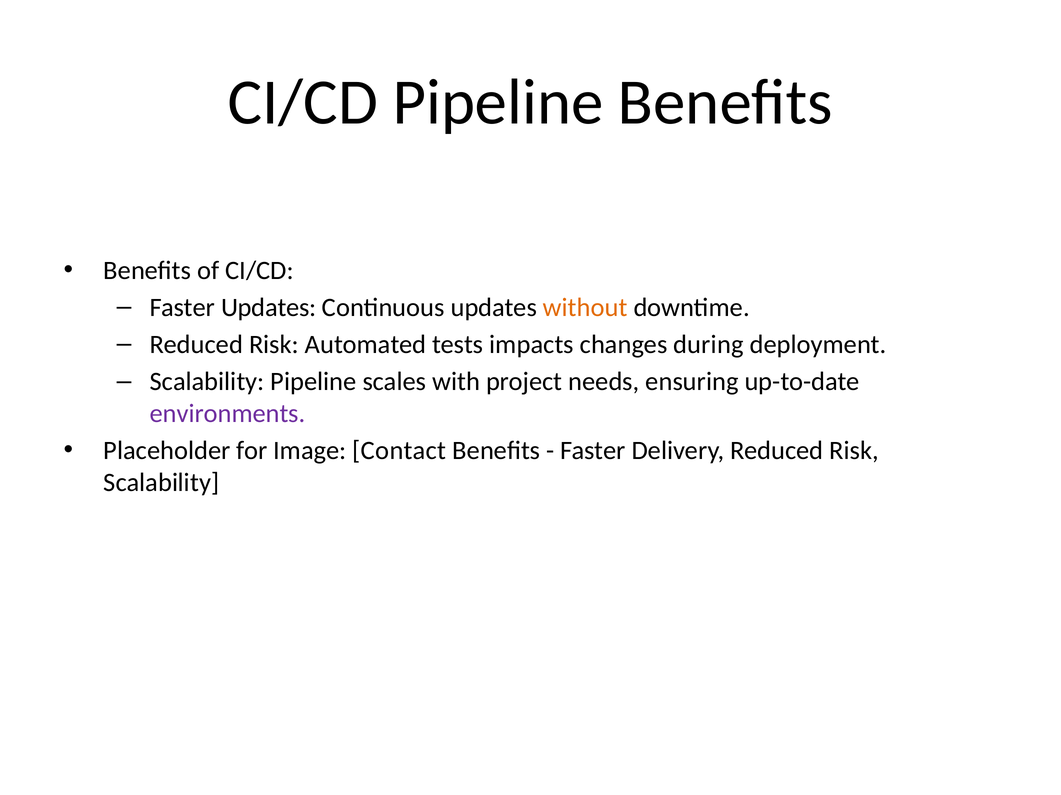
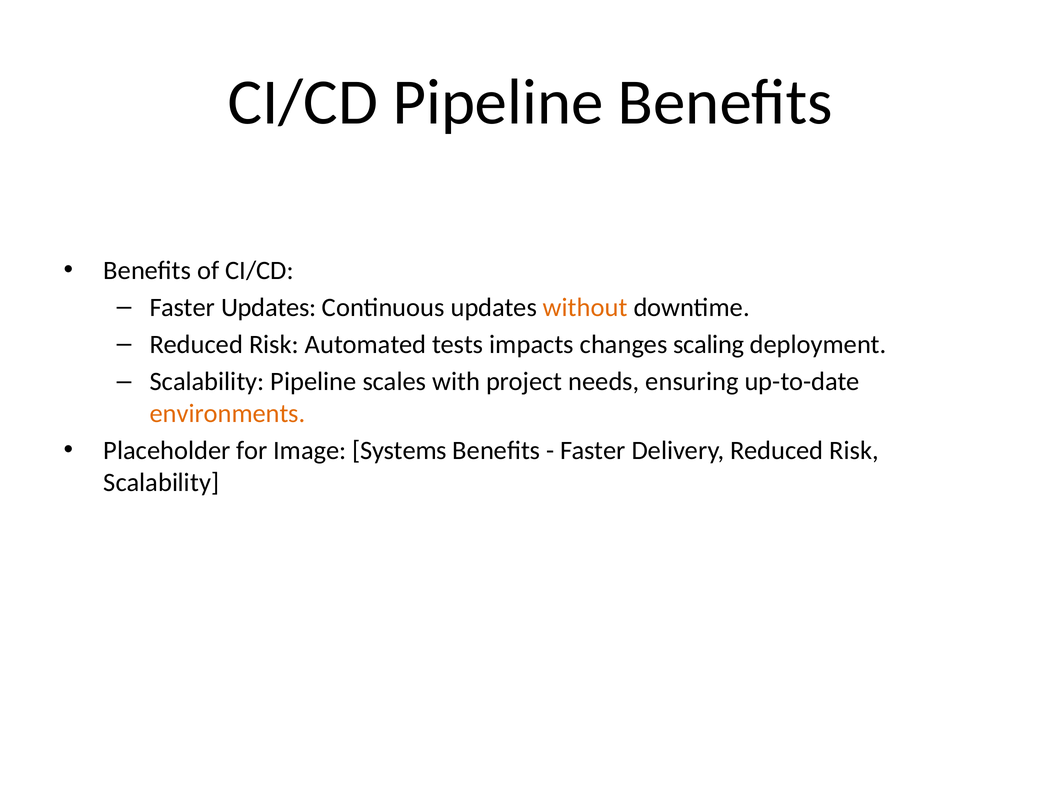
during: during -> scaling (709, 345)
environments colour: purple -> orange (228, 414)
Contact: Contact -> Systems (400, 451)
